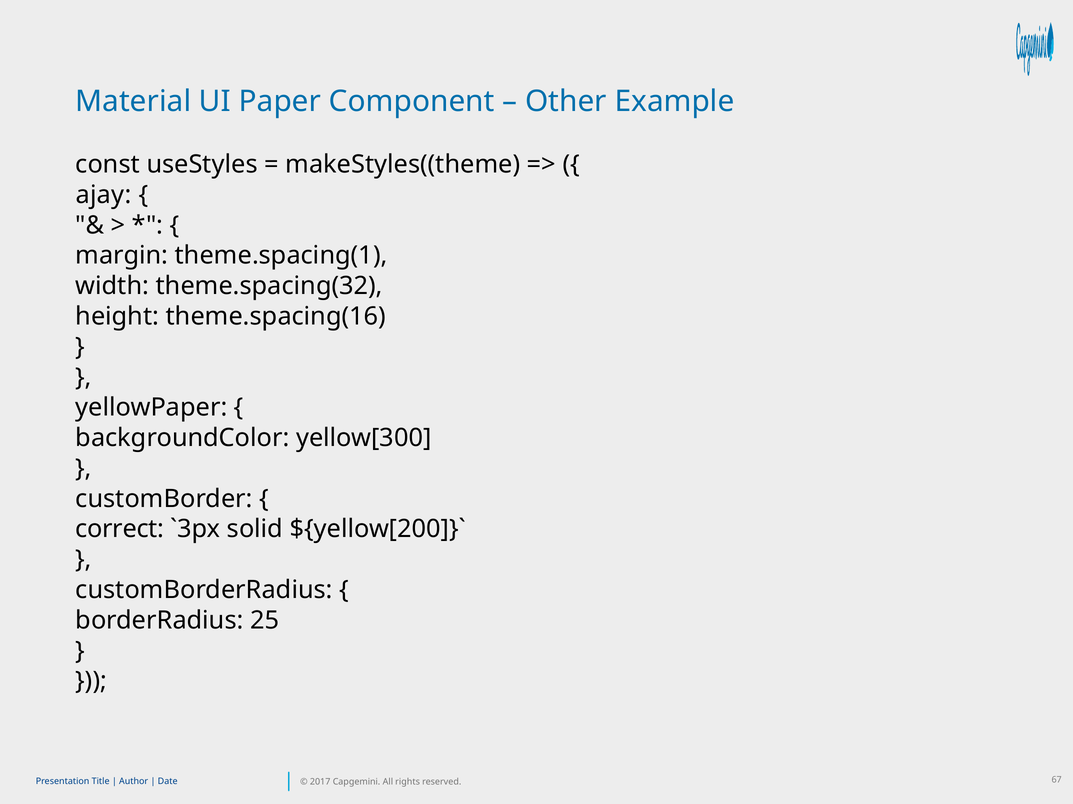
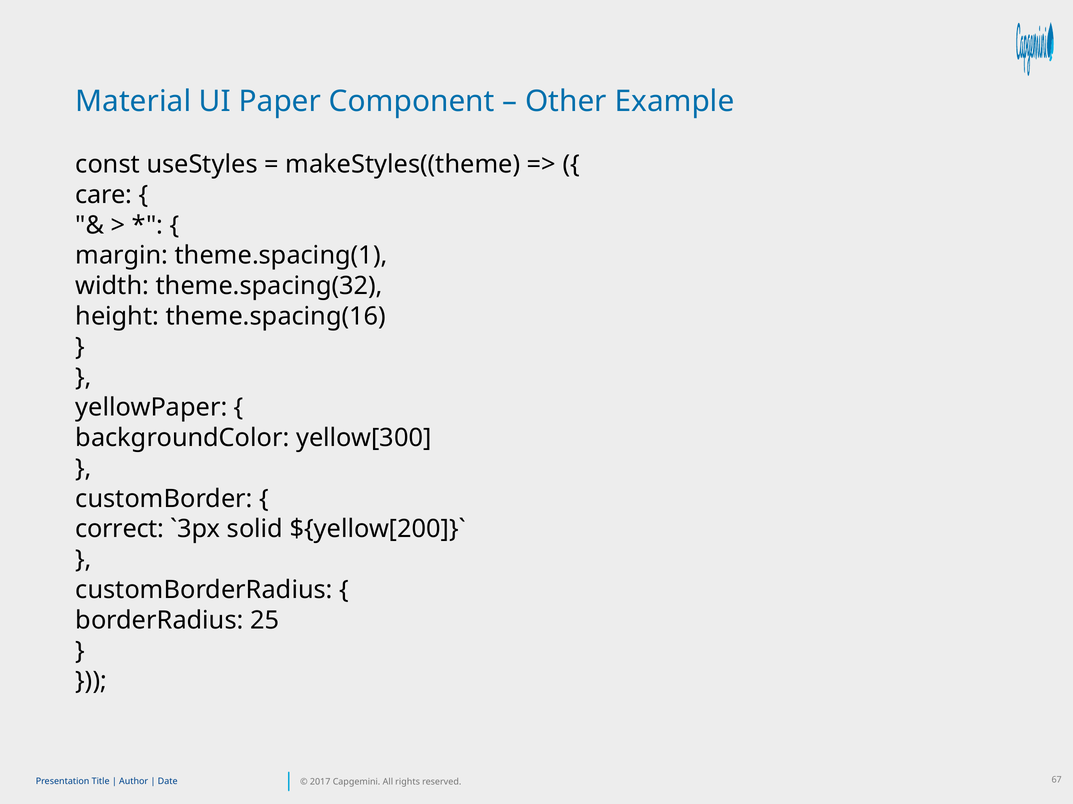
ajay: ajay -> care (104, 195)
